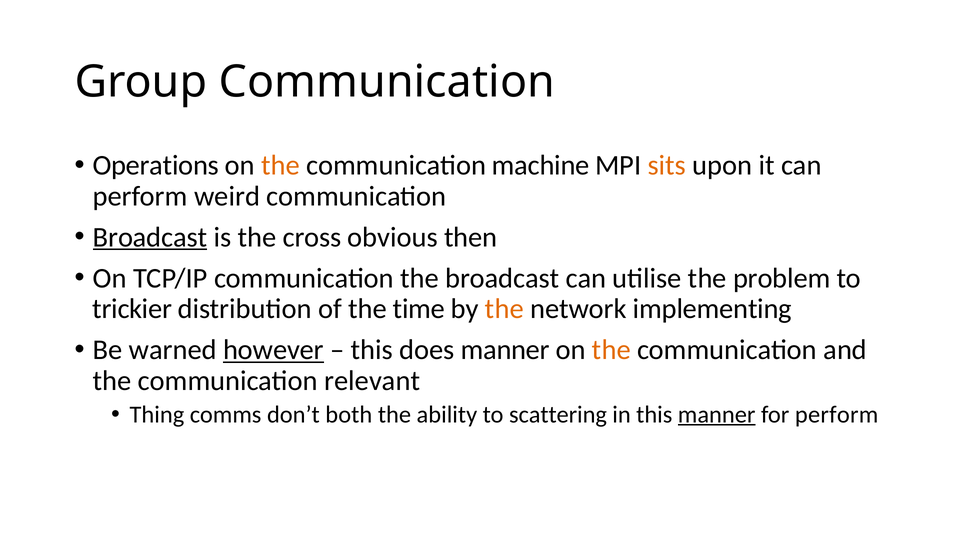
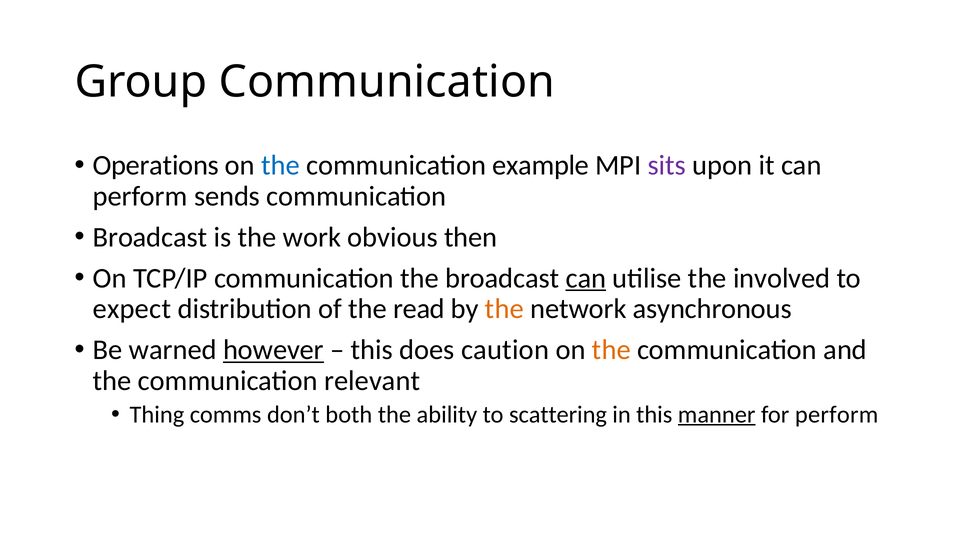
the colour: orange -> blue (281, 165)
machine: machine -> example (541, 165)
sits colour: orange -> purple (667, 165)
weird: weird -> sends (227, 196)
Broadcast underline: present -> none (150, 237)
cross: cross -> work (312, 237)
can underline: none -> present (586, 278)
problem: problem -> involved (782, 278)
trickier: trickier -> expect (132, 309)
time: time -> read (419, 309)
implementing: implementing -> asynchronous (712, 309)
does manner: manner -> caution (505, 350)
